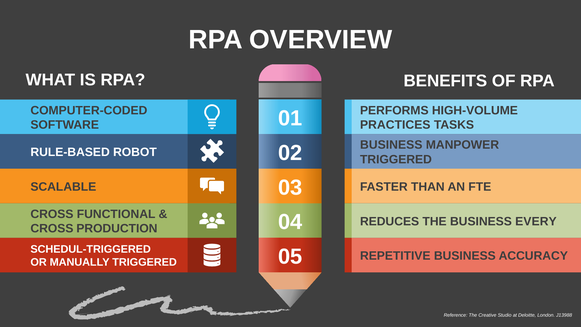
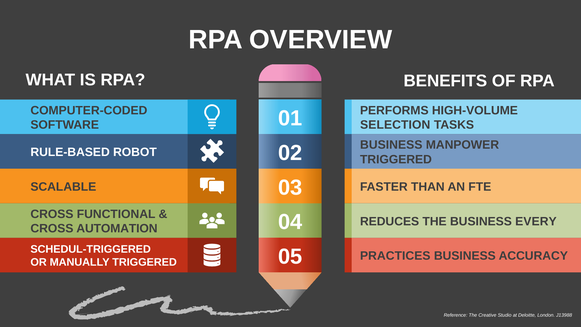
PRACTICES: PRACTICES -> SELECTION (395, 125)
PRODUCTION: PRODUCTION -> AUTOMATION (117, 229)
REPETITIVE: REPETITIVE -> PRACTICES (395, 256)
